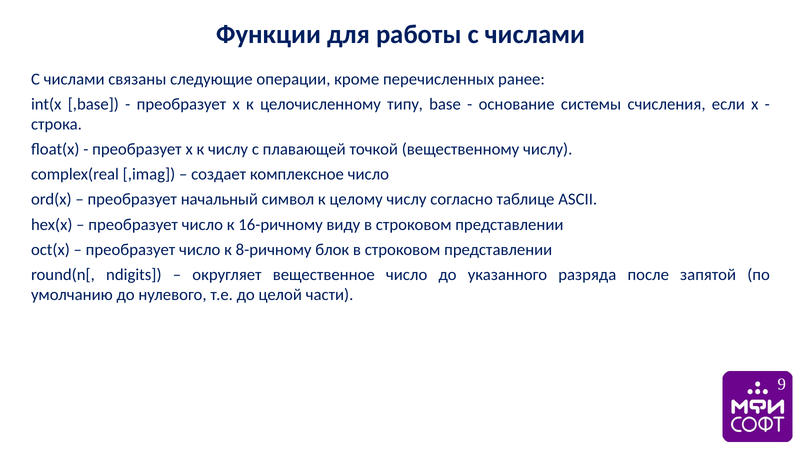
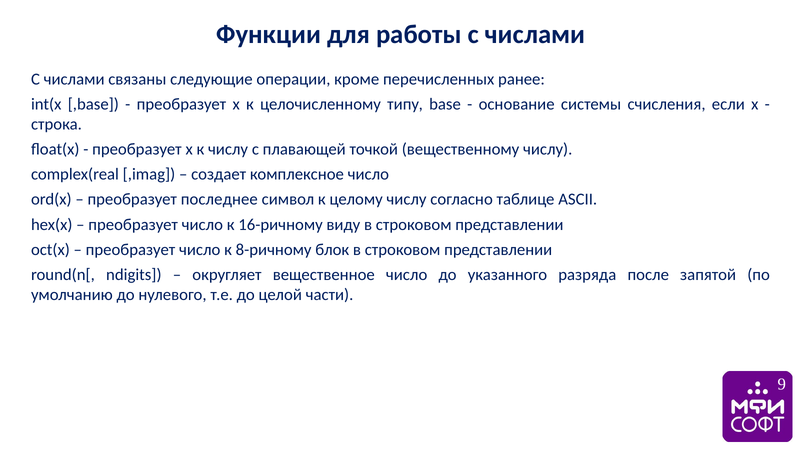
начальный: начальный -> последнее (219, 200)
